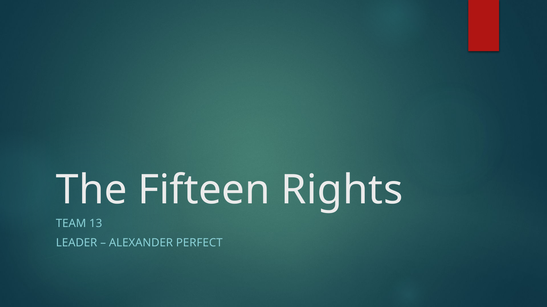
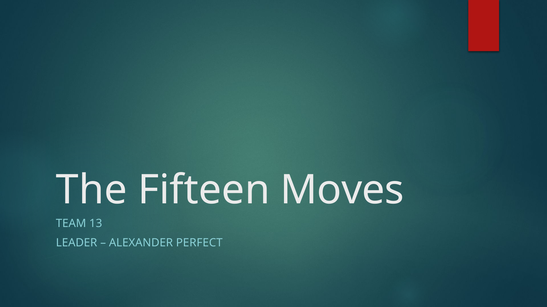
Rights: Rights -> Moves (342, 191)
